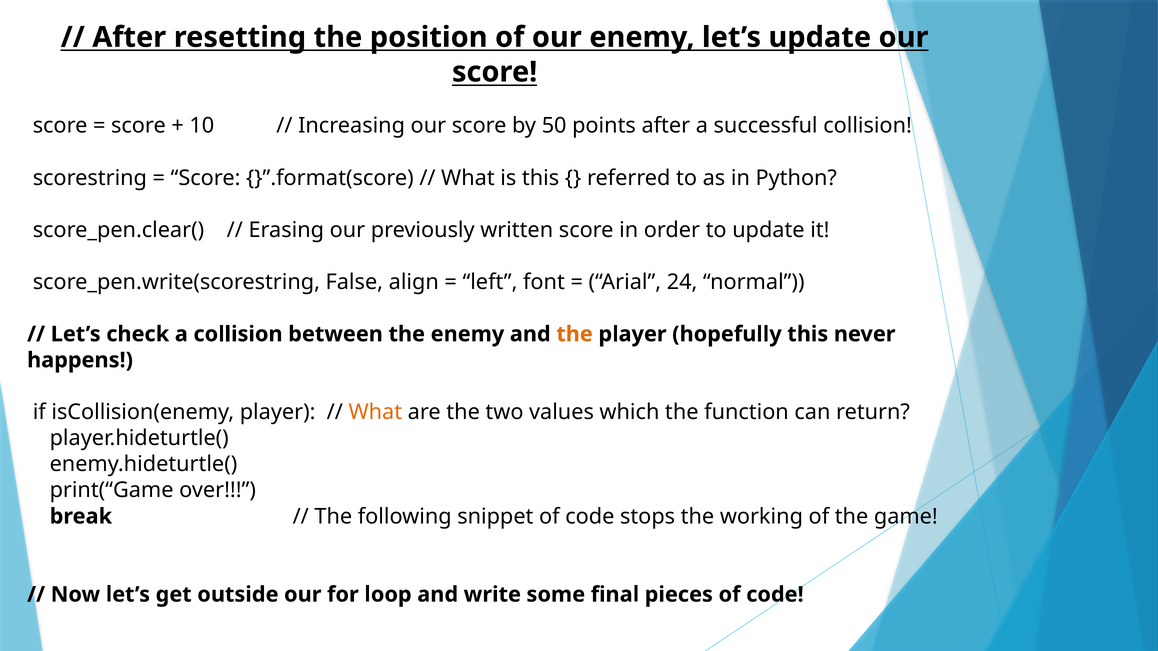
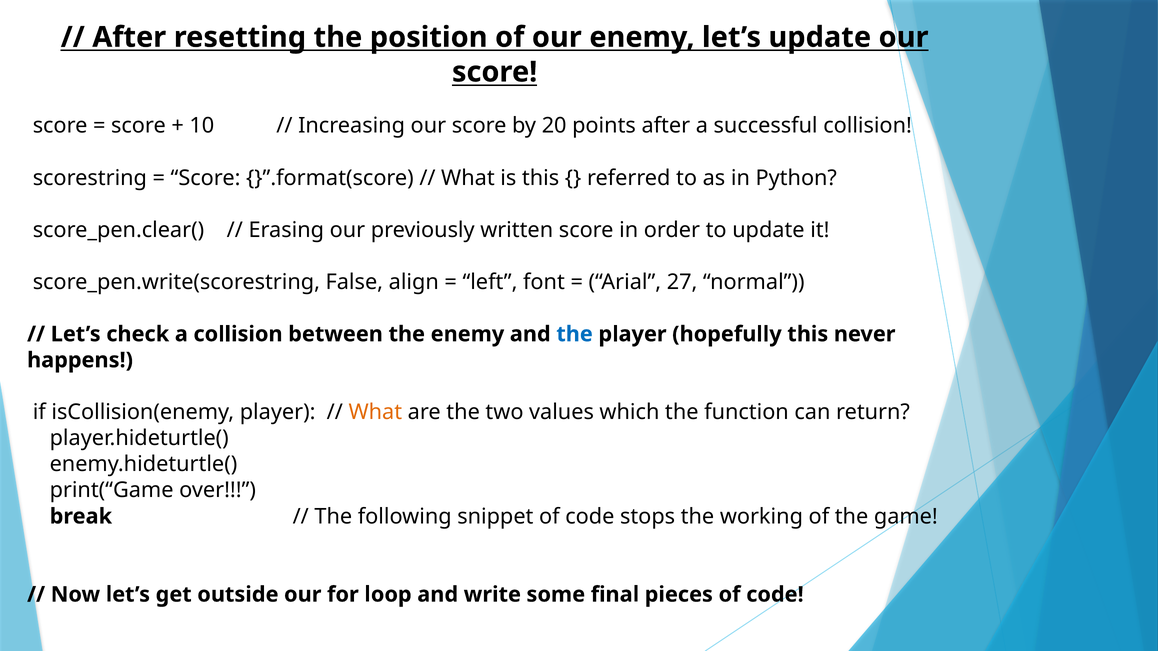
50: 50 -> 20 (554, 126)
24: 24 -> 27 (682, 282)
the colour: orange -> blue (575, 334)
